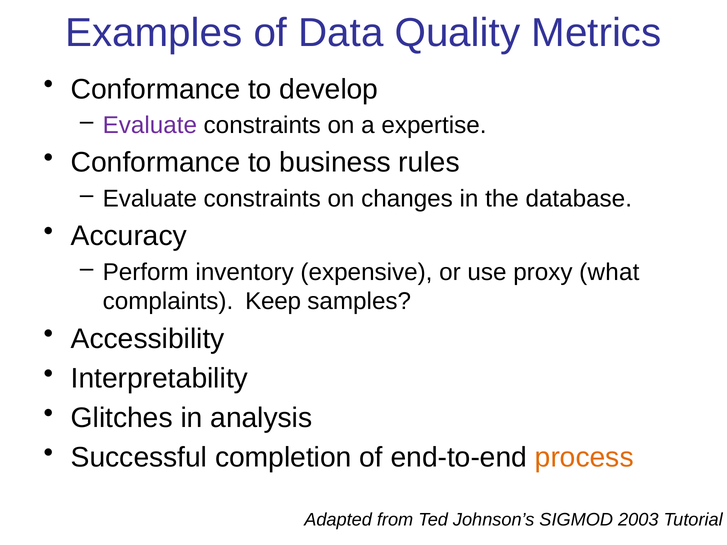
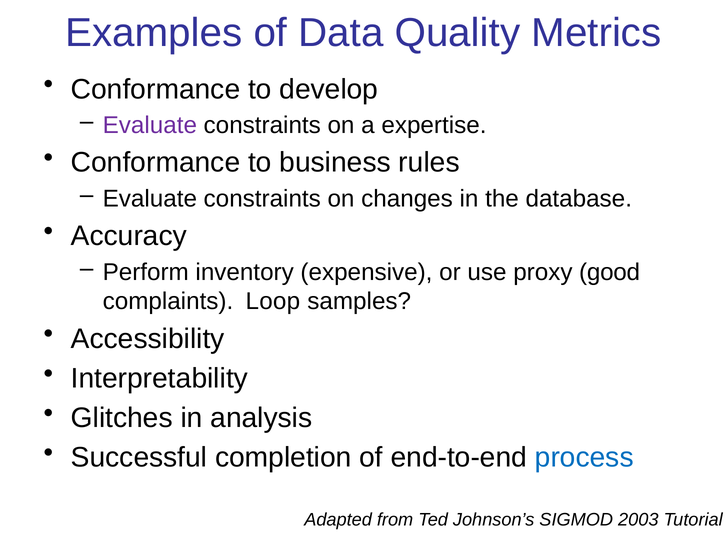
what: what -> good (610, 272)
Keep: Keep -> Loop (273, 301)
process colour: orange -> blue (584, 458)
